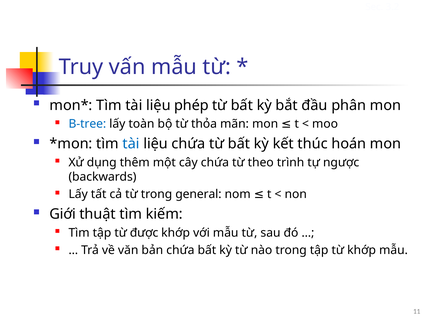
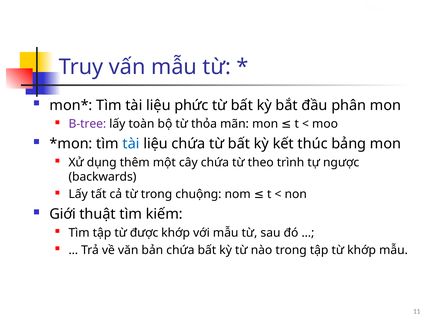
phép: phép -> phức (191, 105)
B-tree colour: blue -> purple (87, 124)
hoán: hoán -> bảng (349, 144)
general: general -> chuộng (198, 195)
